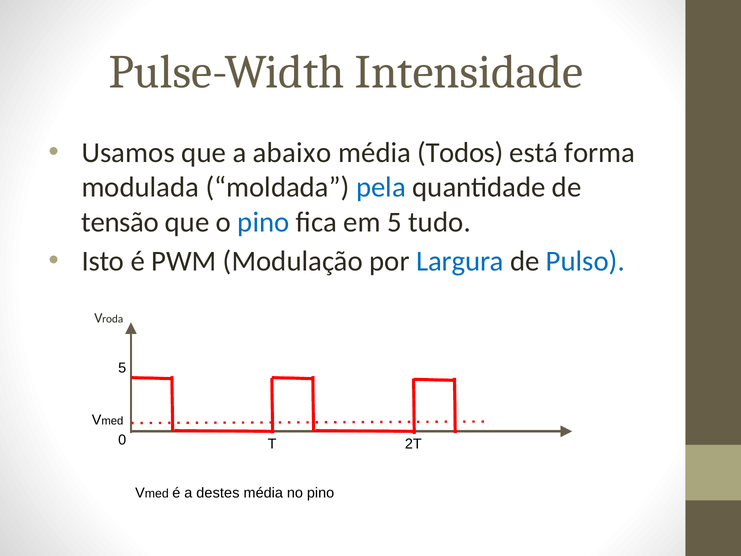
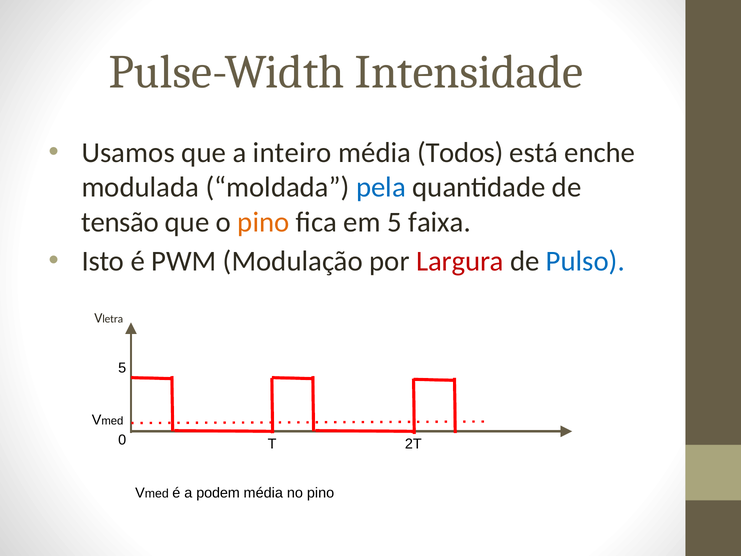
abaixo: abaixo -> inteiro (292, 153)
forma: forma -> enche (600, 153)
pino colour: blue -> orange (263, 222)
tudo: tudo -> faixa (440, 222)
Largura colour: blue -> red (460, 261)
roda: roda -> letra (113, 319)
destes: destes -> podem (218, 493)
